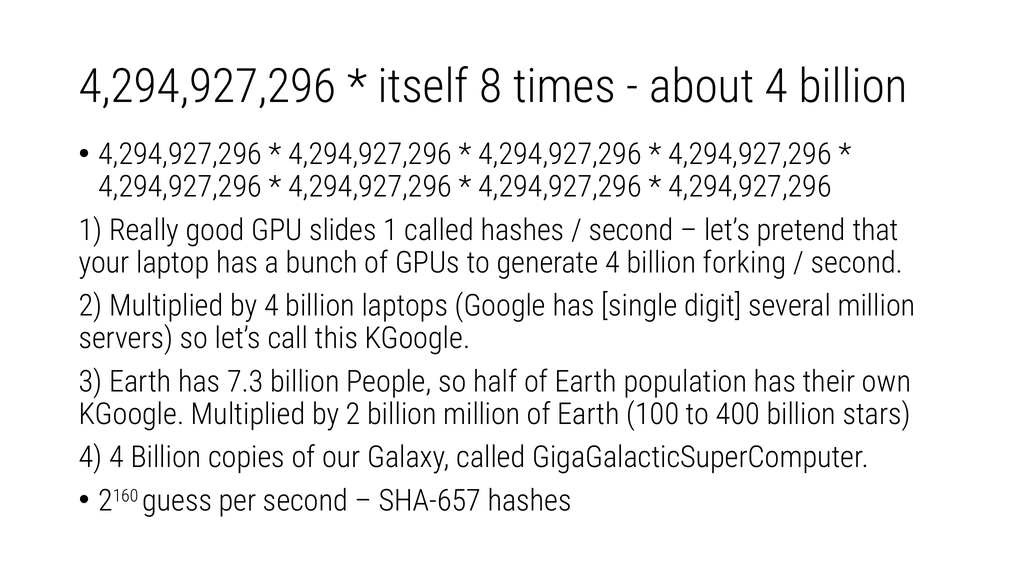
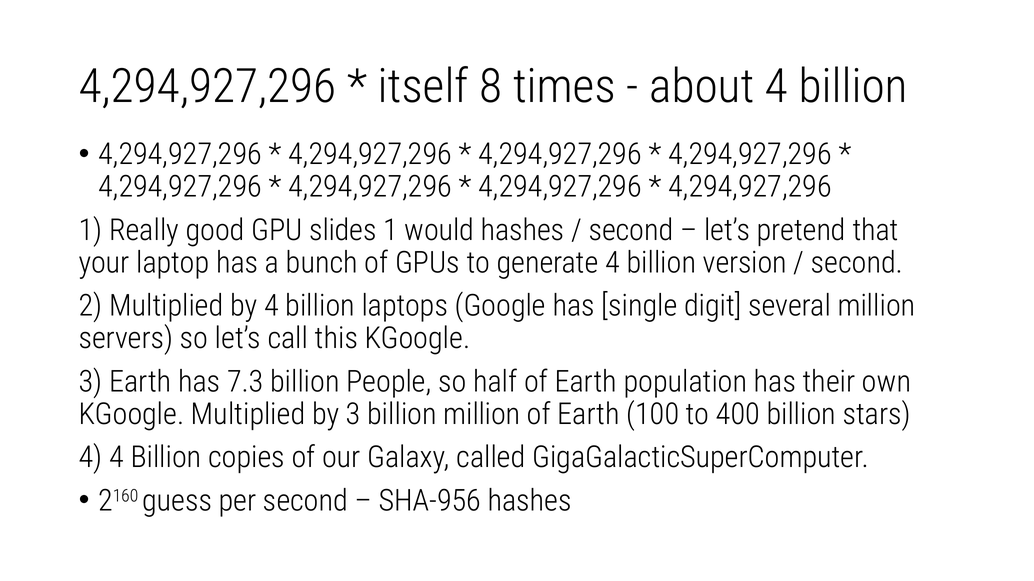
1 called: called -> would (439, 230)
forking: forking -> version (745, 263)
by 2: 2 -> 3 (353, 415)
SHA-657: SHA-657 -> SHA-956 (430, 501)
